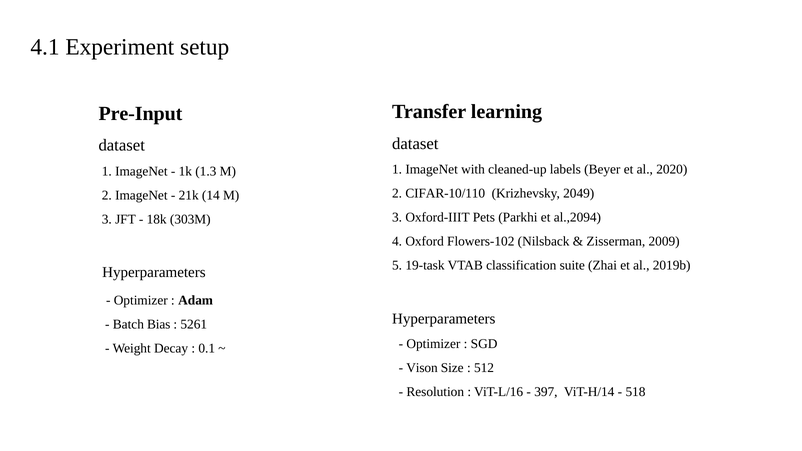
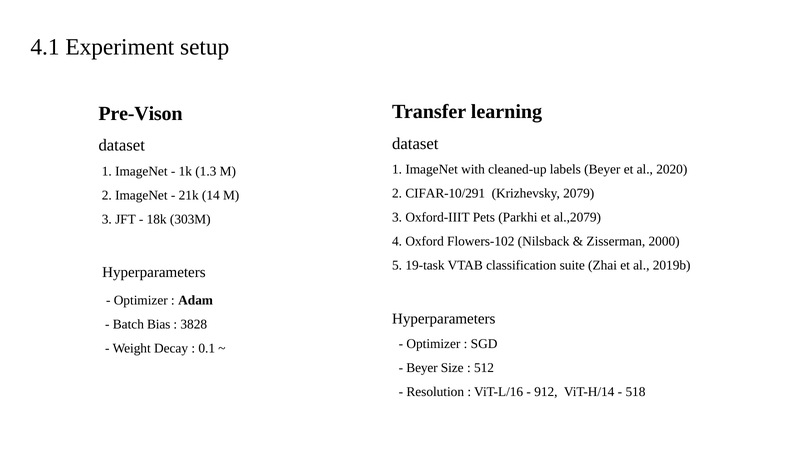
Pre-Input: Pre-Input -> Pre-Vison (141, 114)
CIFAR-10/110: CIFAR-10/110 -> CIFAR-10/291 (445, 193)
2049: 2049 -> 2079 (579, 193)
al.,2094: al.,2094 -> al.,2079 (577, 218)
2009: 2009 -> 2000 (664, 242)
5261: 5261 -> 3828 (194, 325)
Vison: Vison -> Beyer (422, 368)
397: 397 -> 912 (546, 392)
